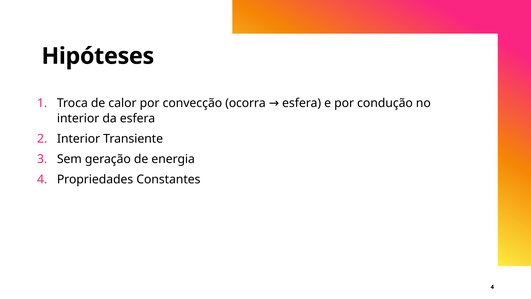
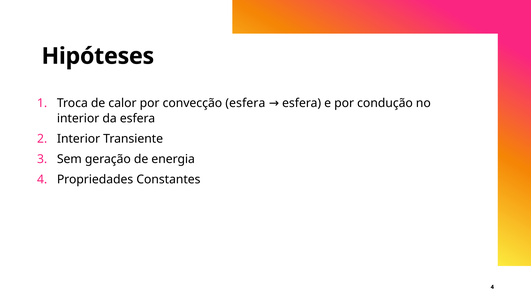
convecção ocorra: ocorra -> esfera (245, 103)
